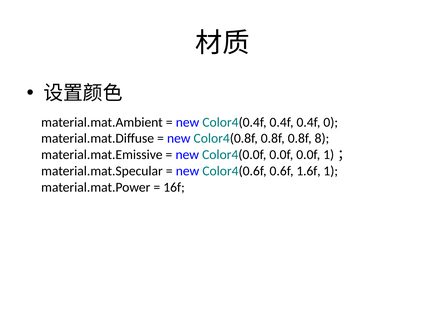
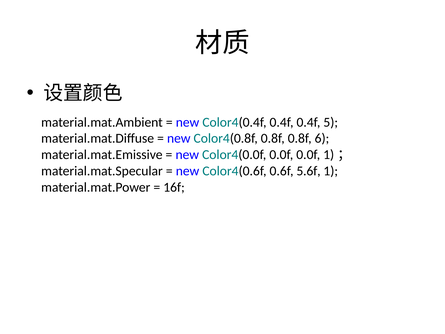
0: 0 -> 5 (331, 122)
8: 8 -> 6 (322, 138)
1.6f: 1.6f -> 5.6f (309, 171)
